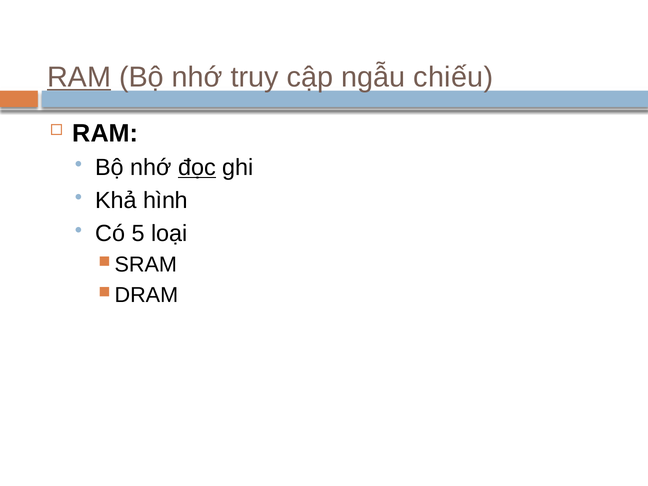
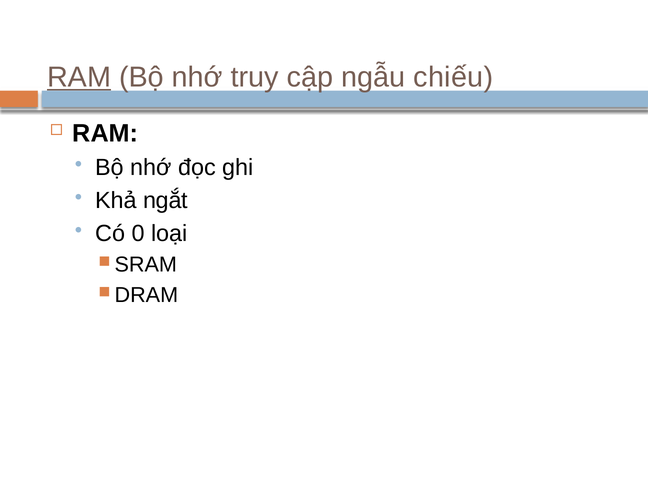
đọc underline: present -> none (197, 167)
hình: hình -> ngắt (165, 200)
5: 5 -> 0 (138, 233)
